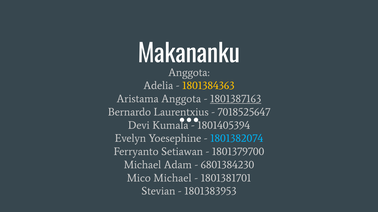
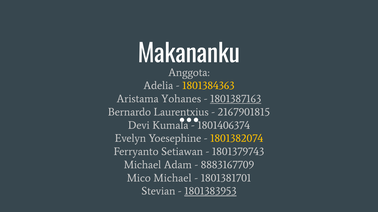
Aristama Anggota: Anggota -> Yohanes (181, 99)
7018525647: 7018525647 -> 2167901815 (244, 112)
1801405394: 1801405394 -> 1801406374 (224, 126)
1801382074 colour: light blue -> yellow (237, 139)
1801379700: 1801379700 -> 1801379743 (238, 152)
6801384230: 6801384230 -> 8883167709 (227, 165)
1801383953 underline: none -> present (210, 192)
